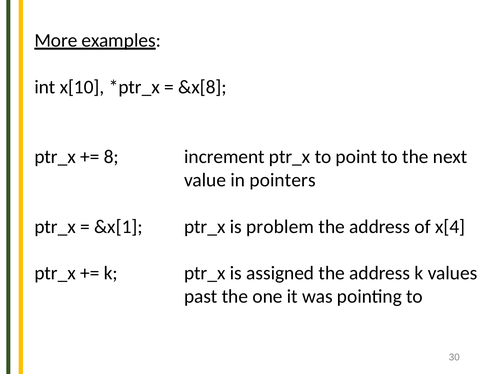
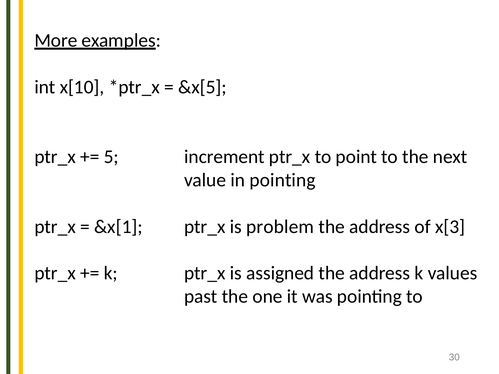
&x[8: &x[8 -> &x[5 (202, 87)
8: 8 -> 5 (111, 157)
in pointers: pointers -> pointing (283, 180)
x[4: x[4 -> x[3 (450, 227)
